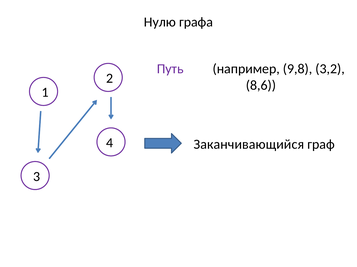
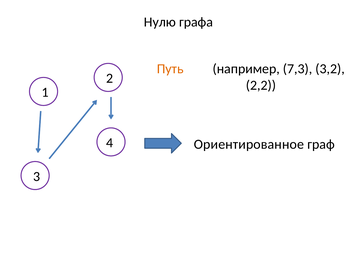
Путь colour: purple -> orange (170, 69)
9,8: 9,8 -> 7,3 (298, 69)
8,6: 8,6 -> 2,2 (261, 86)
Заканчивающийся: Заканчивающийся -> Ориентированное (249, 145)
